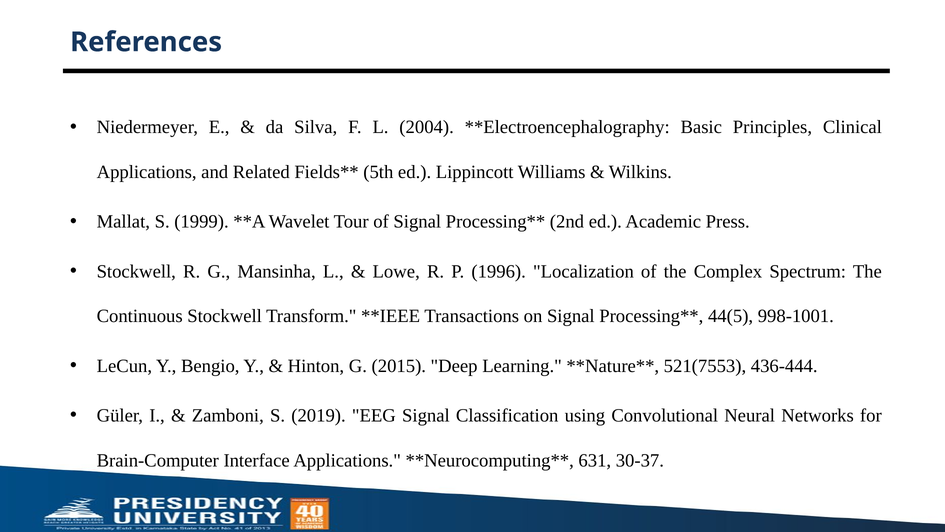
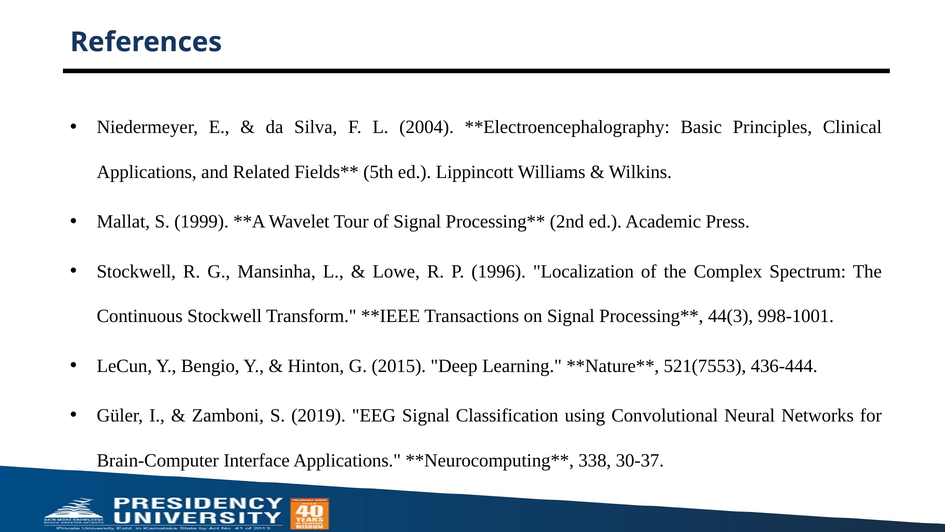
44(5: 44(5 -> 44(3 (731, 316)
631: 631 -> 338 (595, 460)
